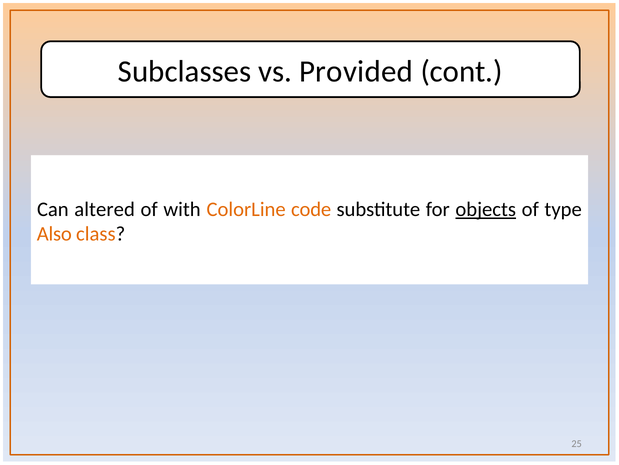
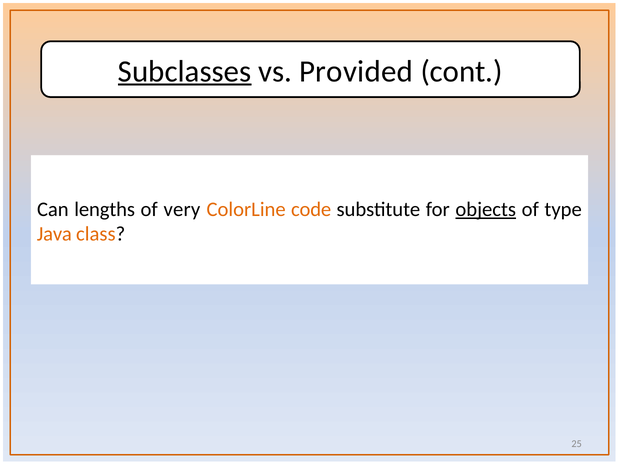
Subclasses underline: none -> present (185, 71)
altered: altered -> lengths (105, 209)
with: with -> very (182, 209)
Also: Also -> Java (54, 234)
